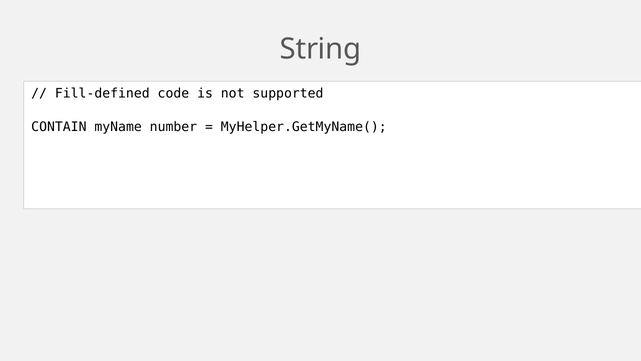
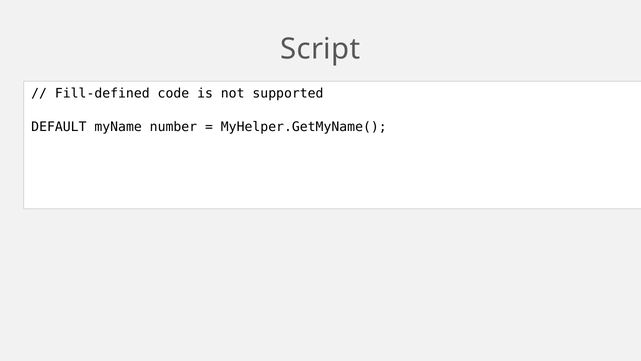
String: String -> Script (320, 49)
CONTAIN: CONTAIN -> DEFAULT (59, 127)
